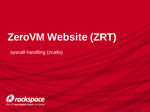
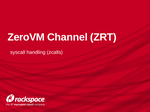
Website: Website -> Channel (67, 37)
